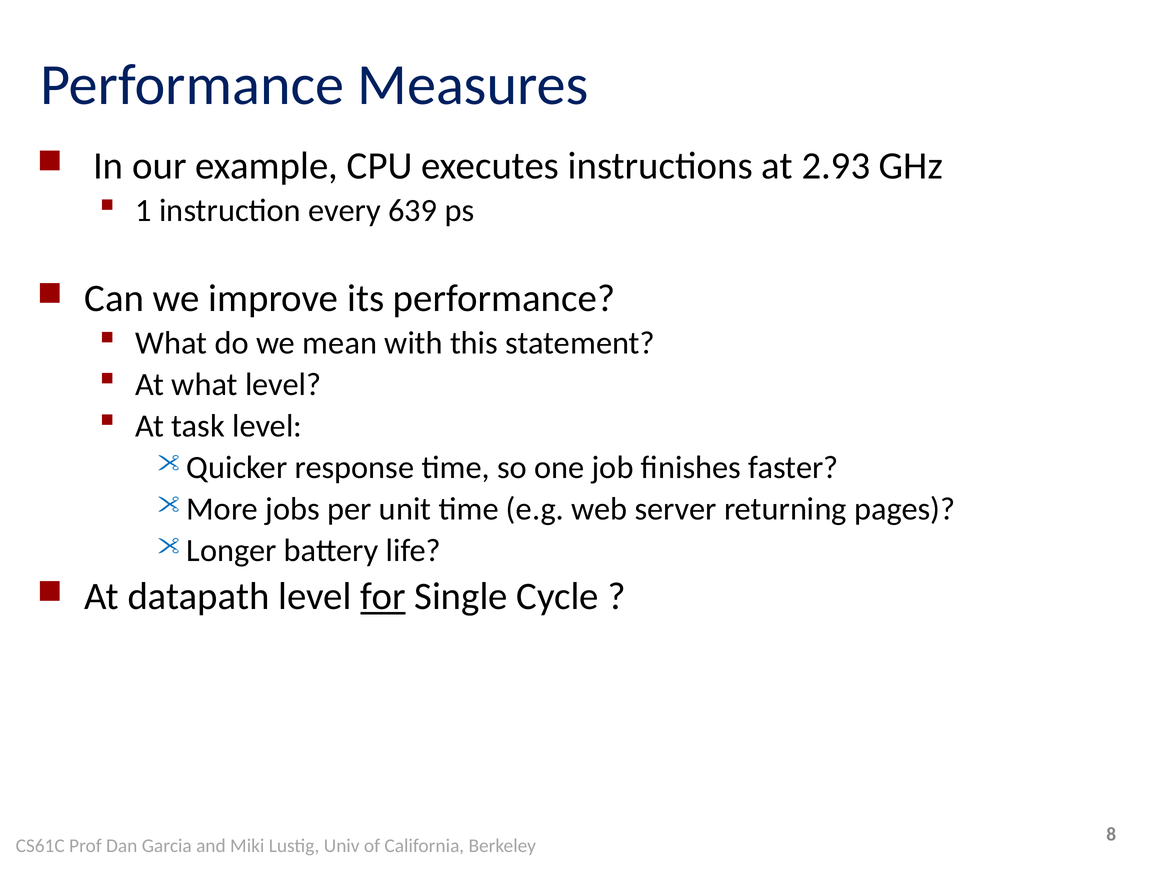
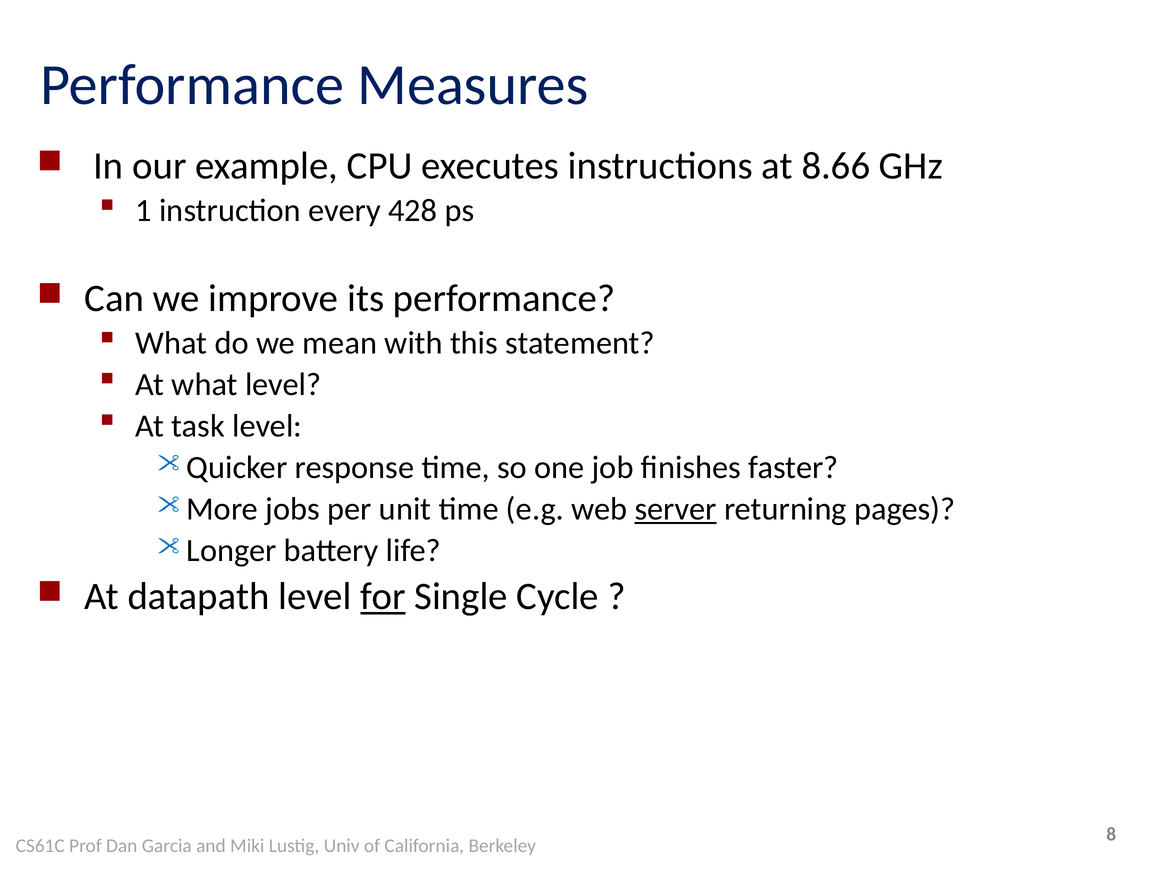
2.93: 2.93 -> 8.66 (836, 166)
639: 639 -> 428 (413, 211)
server underline: none -> present (676, 509)
